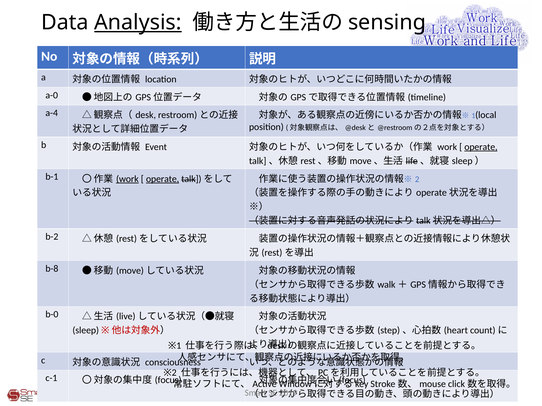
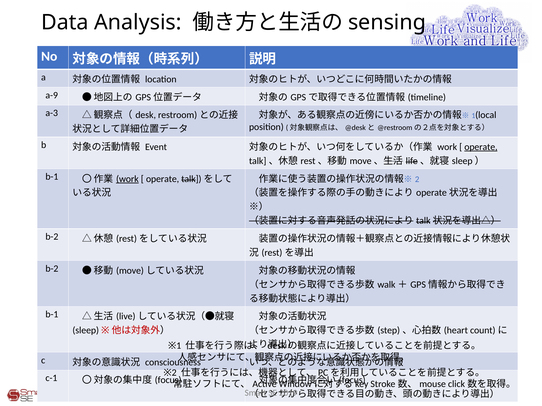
Analysis underline: present -> none (138, 22)
a-0: a-0 -> a-9 (52, 95)
a-4: a-4 -> a-3 (52, 113)
operate underline: present -> none (163, 179)
b-8: b-8 -> b-2 (52, 269)
b-0: b-0 -> b-1 (52, 315)
